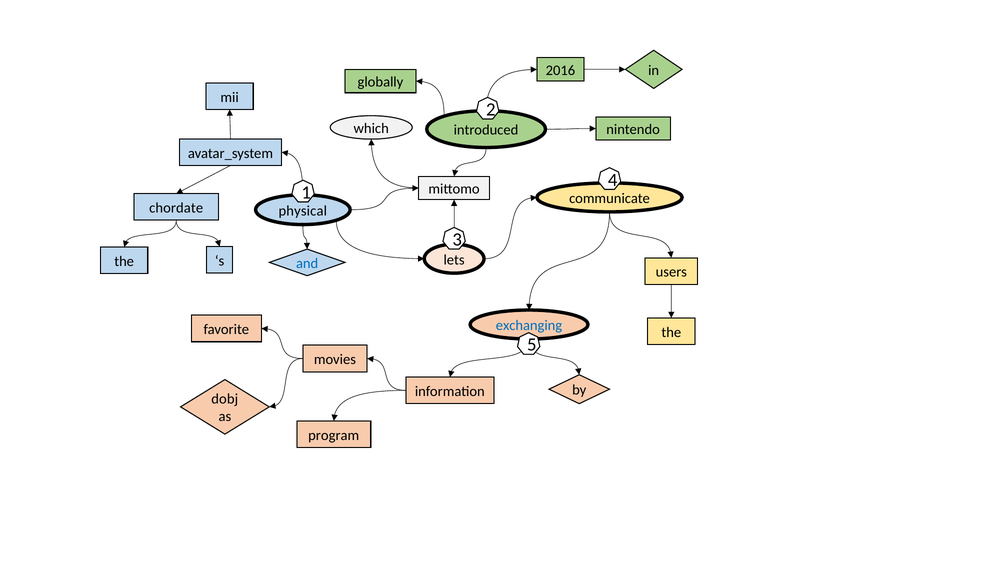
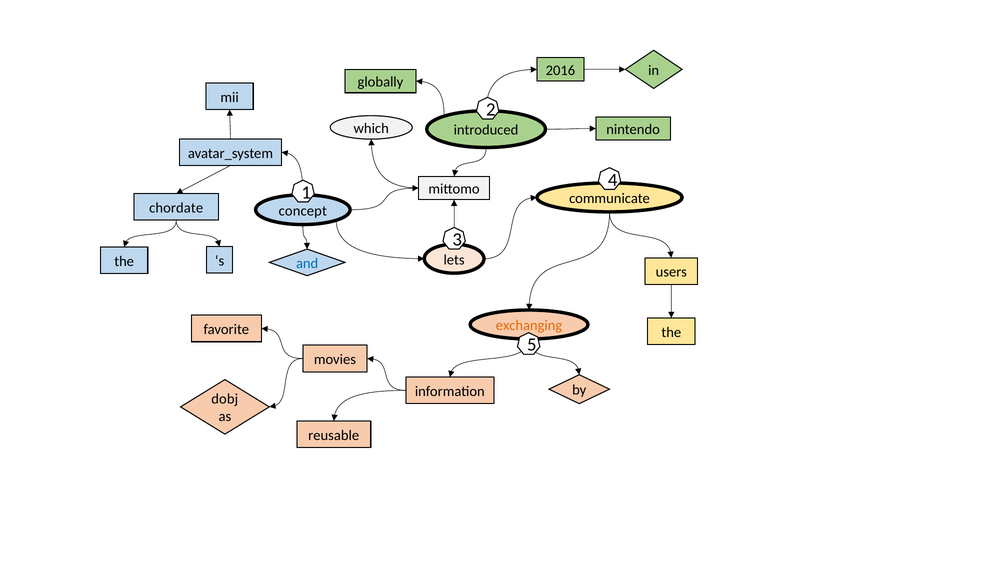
physical: physical -> concept (303, 211)
exchanging colour: blue -> orange (529, 325)
program: program -> reusable (334, 435)
